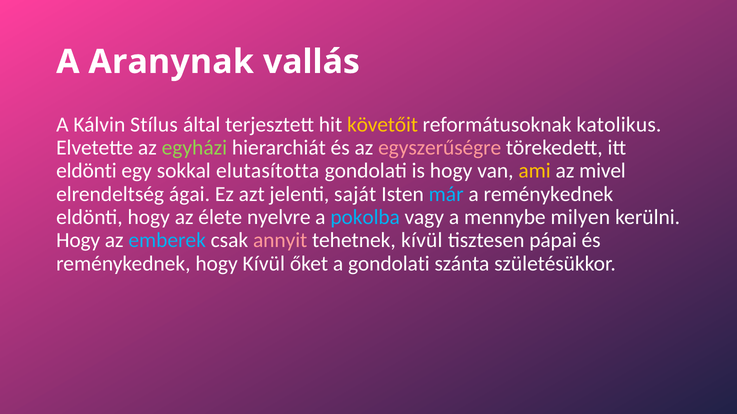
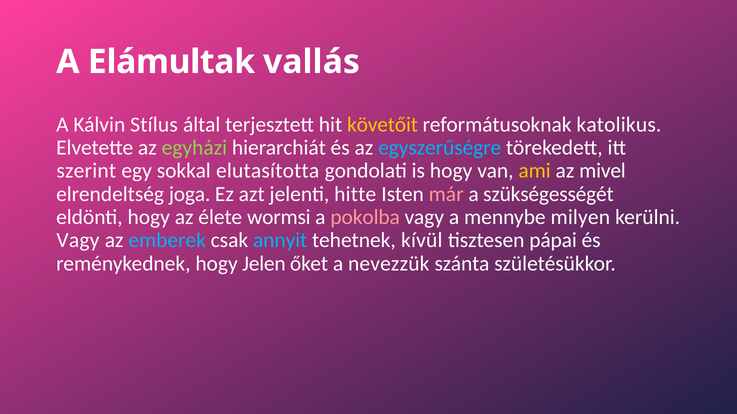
Aranynak: Aranynak -> Elámultak (171, 62)
egyszerűségre colour: pink -> light blue (440, 148)
eldönti: eldönti -> szerint (86, 171)
ágai: ágai -> joga (190, 194)
saját: saját -> hitte (355, 194)
már colour: light blue -> pink (446, 194)
a reménykednek: reménykednek -> szükségességét (548, 194)
nyelvre: nyelvre -> wormsi (279, 217)
pokolba colour: light blue -> pink (365, 217)
Hogy: Hogy -> Vagy (78, 241)
annyit colour: pink -> light blue (280, 241)
hogy Kívül: Kívül -> Jelen (264, 264)
a gondolati: gondolati -> nevezzük (389, 264)
